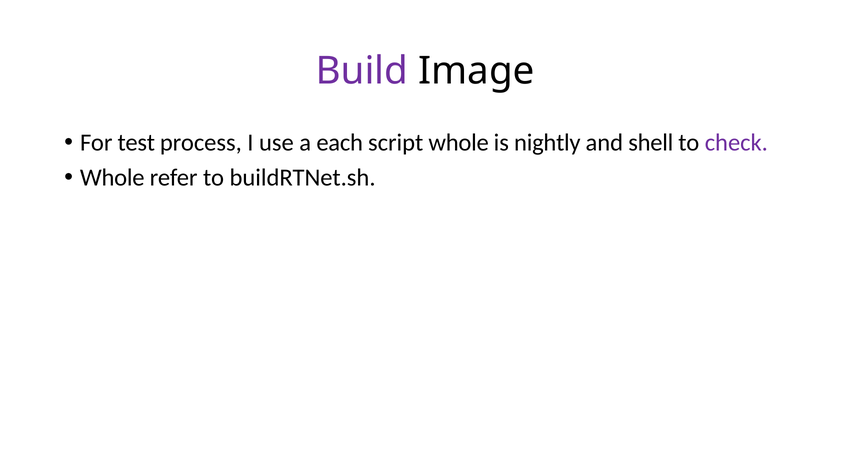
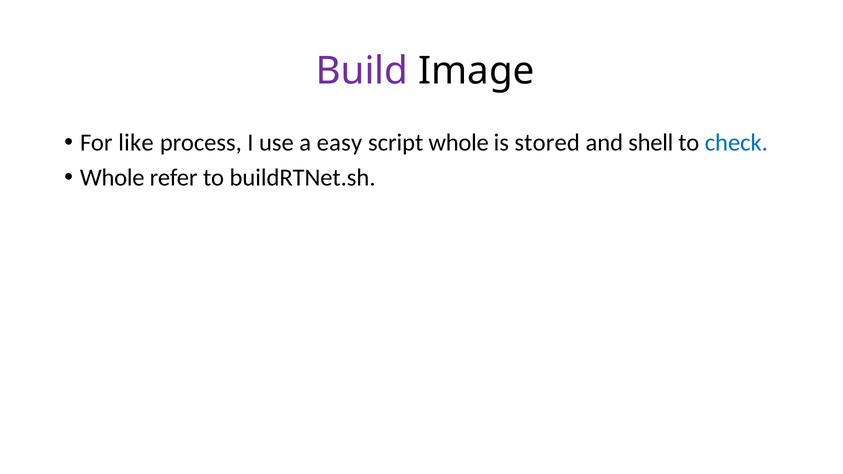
test: test -> like (136, 143)
each: each -> easy (339, 143)
nightly: nightly -> stored (547, 143)
check colour: purple -> blue (736, 143)
